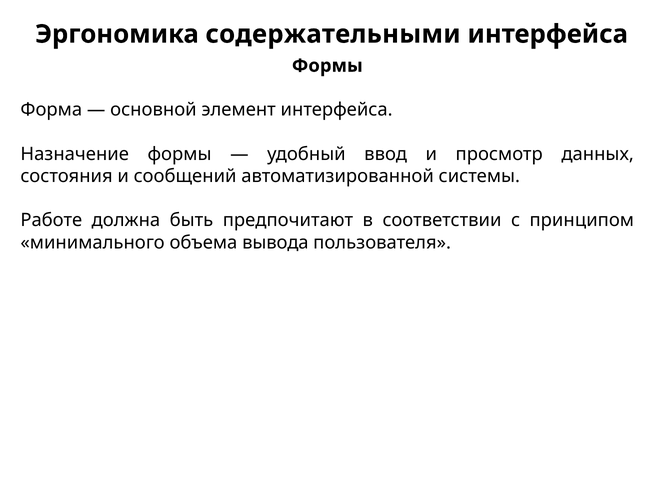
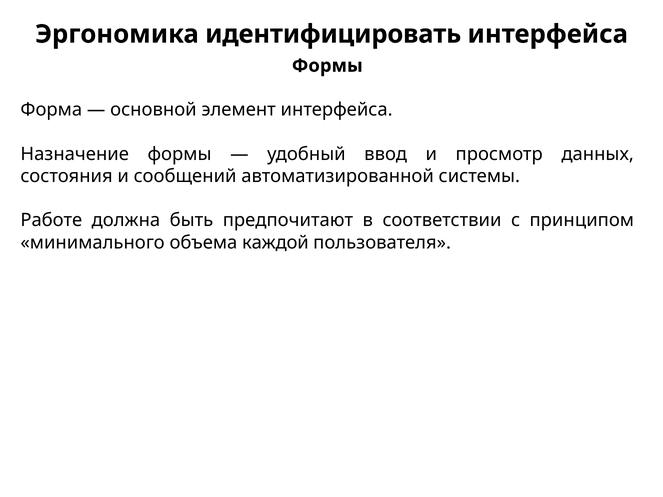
содержательными: содержательными -> идентифицировать (333, 34)
вывода: вывода -> каждой (275, 243)
